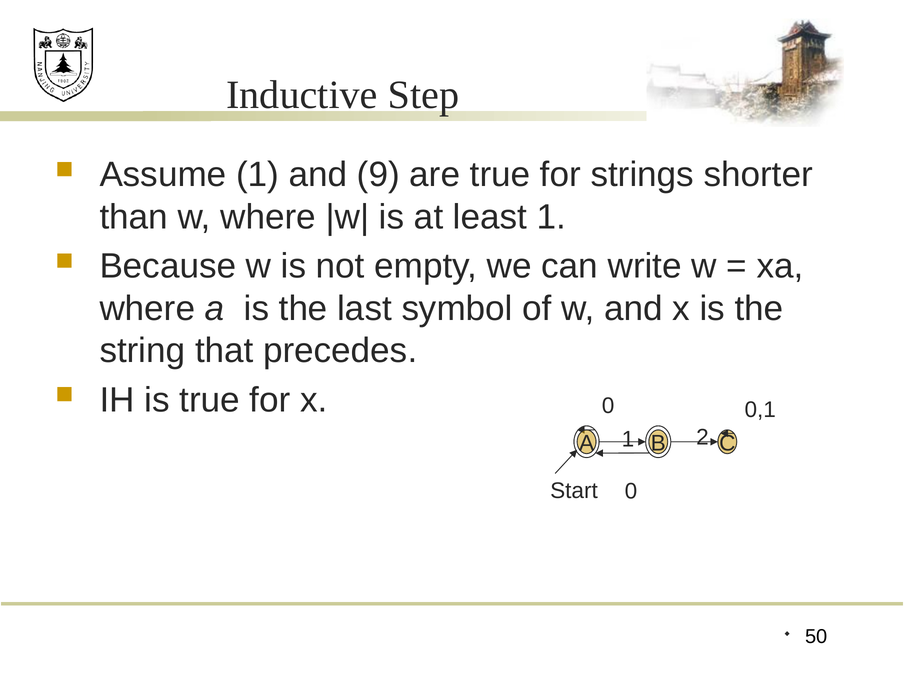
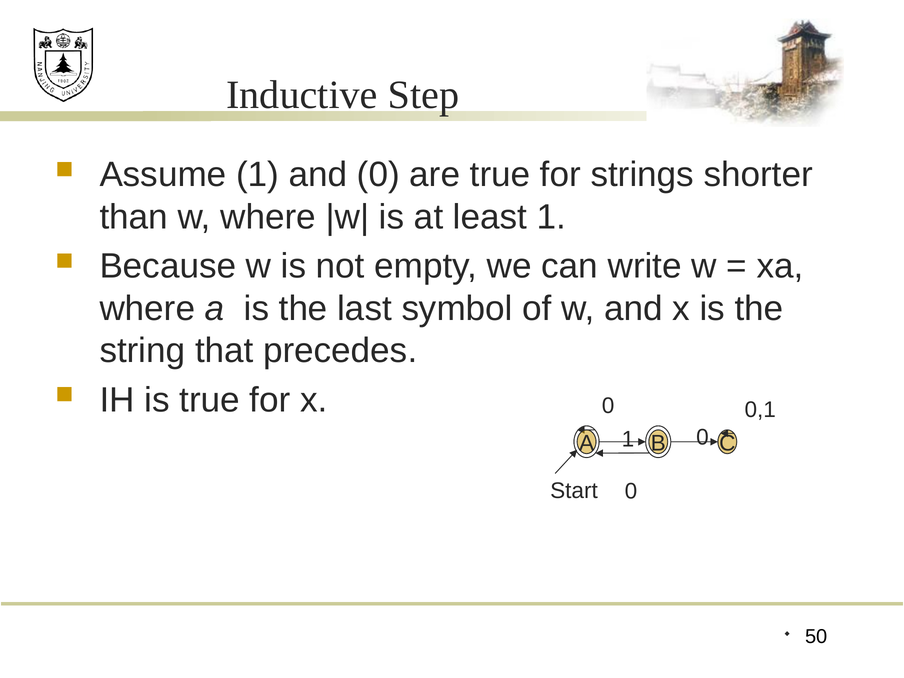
and 9: 9 -> 0 (378, 175)
B 2: 2 -> 0 (702, 437)
